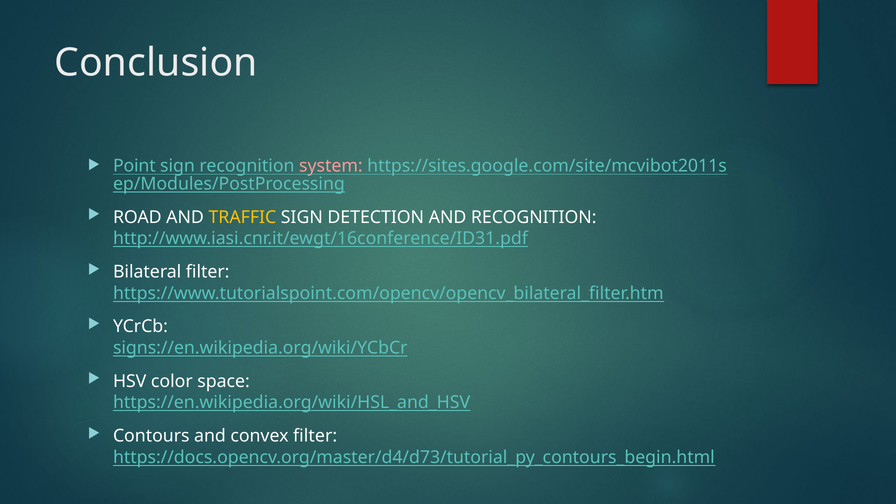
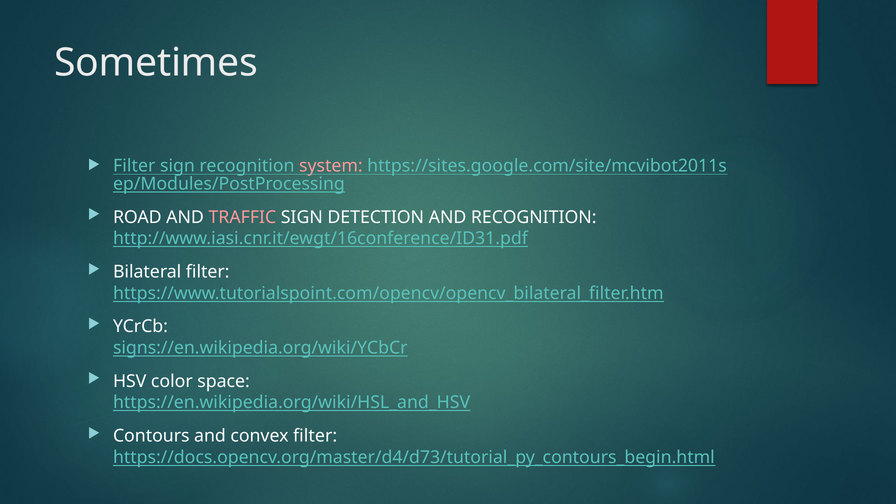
Conclusion: Conclusion -> Sometimes (156, 63)
Point: Point -> Filter (134, 166)
TRAFFIC colour: yellow -> pink (242, 217)
